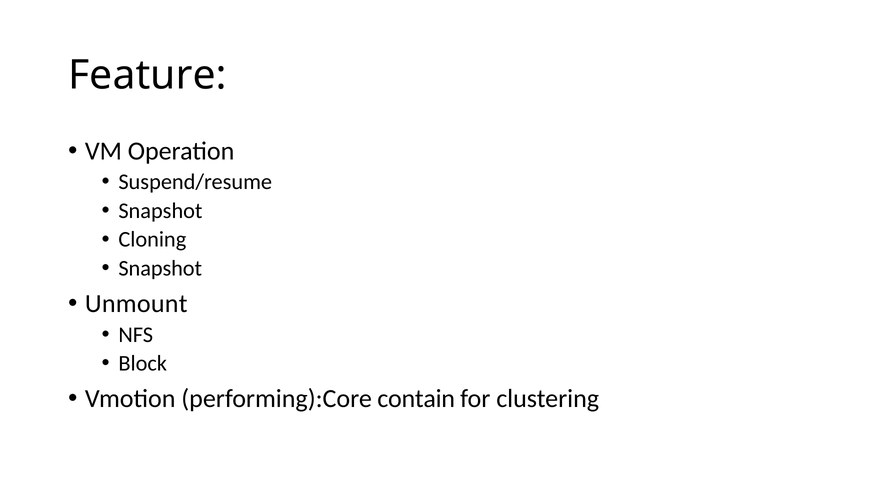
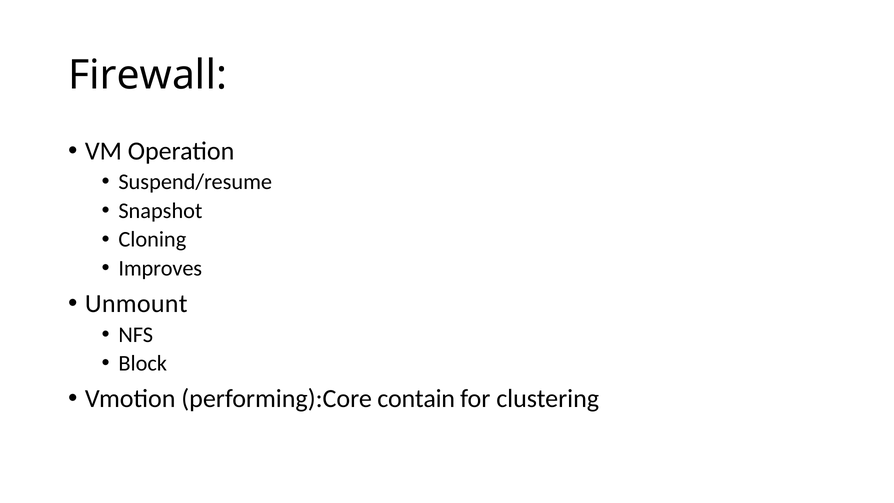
Feature: Feature -> Firewall (148, 75)
Snapshot: Snapshot -> Improves (160, 268)
